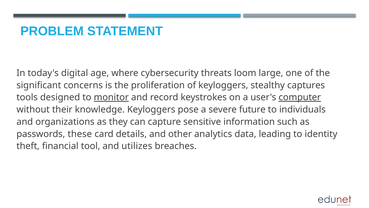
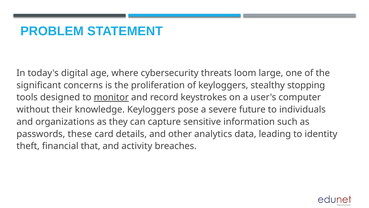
captures: captures -> stopping (306, 85)
computer underline: present -> none (300, 97)
tool: tool -> that (91, 146)
utilizes: utilizes -> activity (137, 146)
